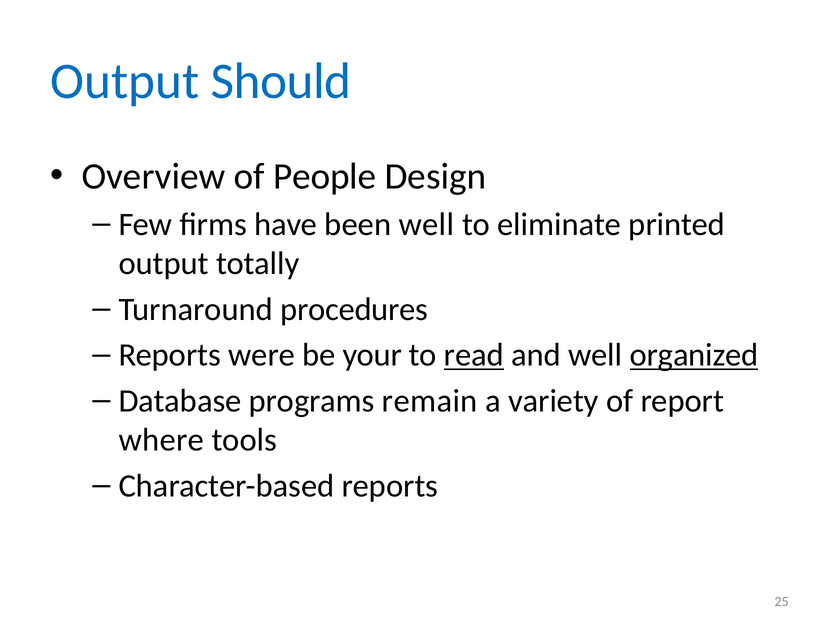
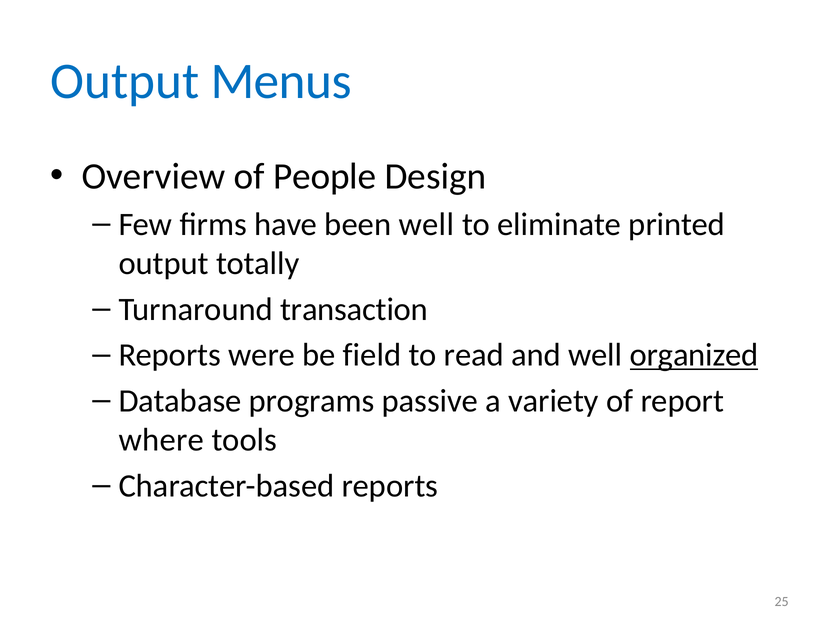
Should: Should -> Menus (281, 81)
procedures: procedures -> transaction (354, 309)
your: your -> field (372, 355)
read underline: present -> none (474, 355)
remain: remain -> passive (430, 401)
